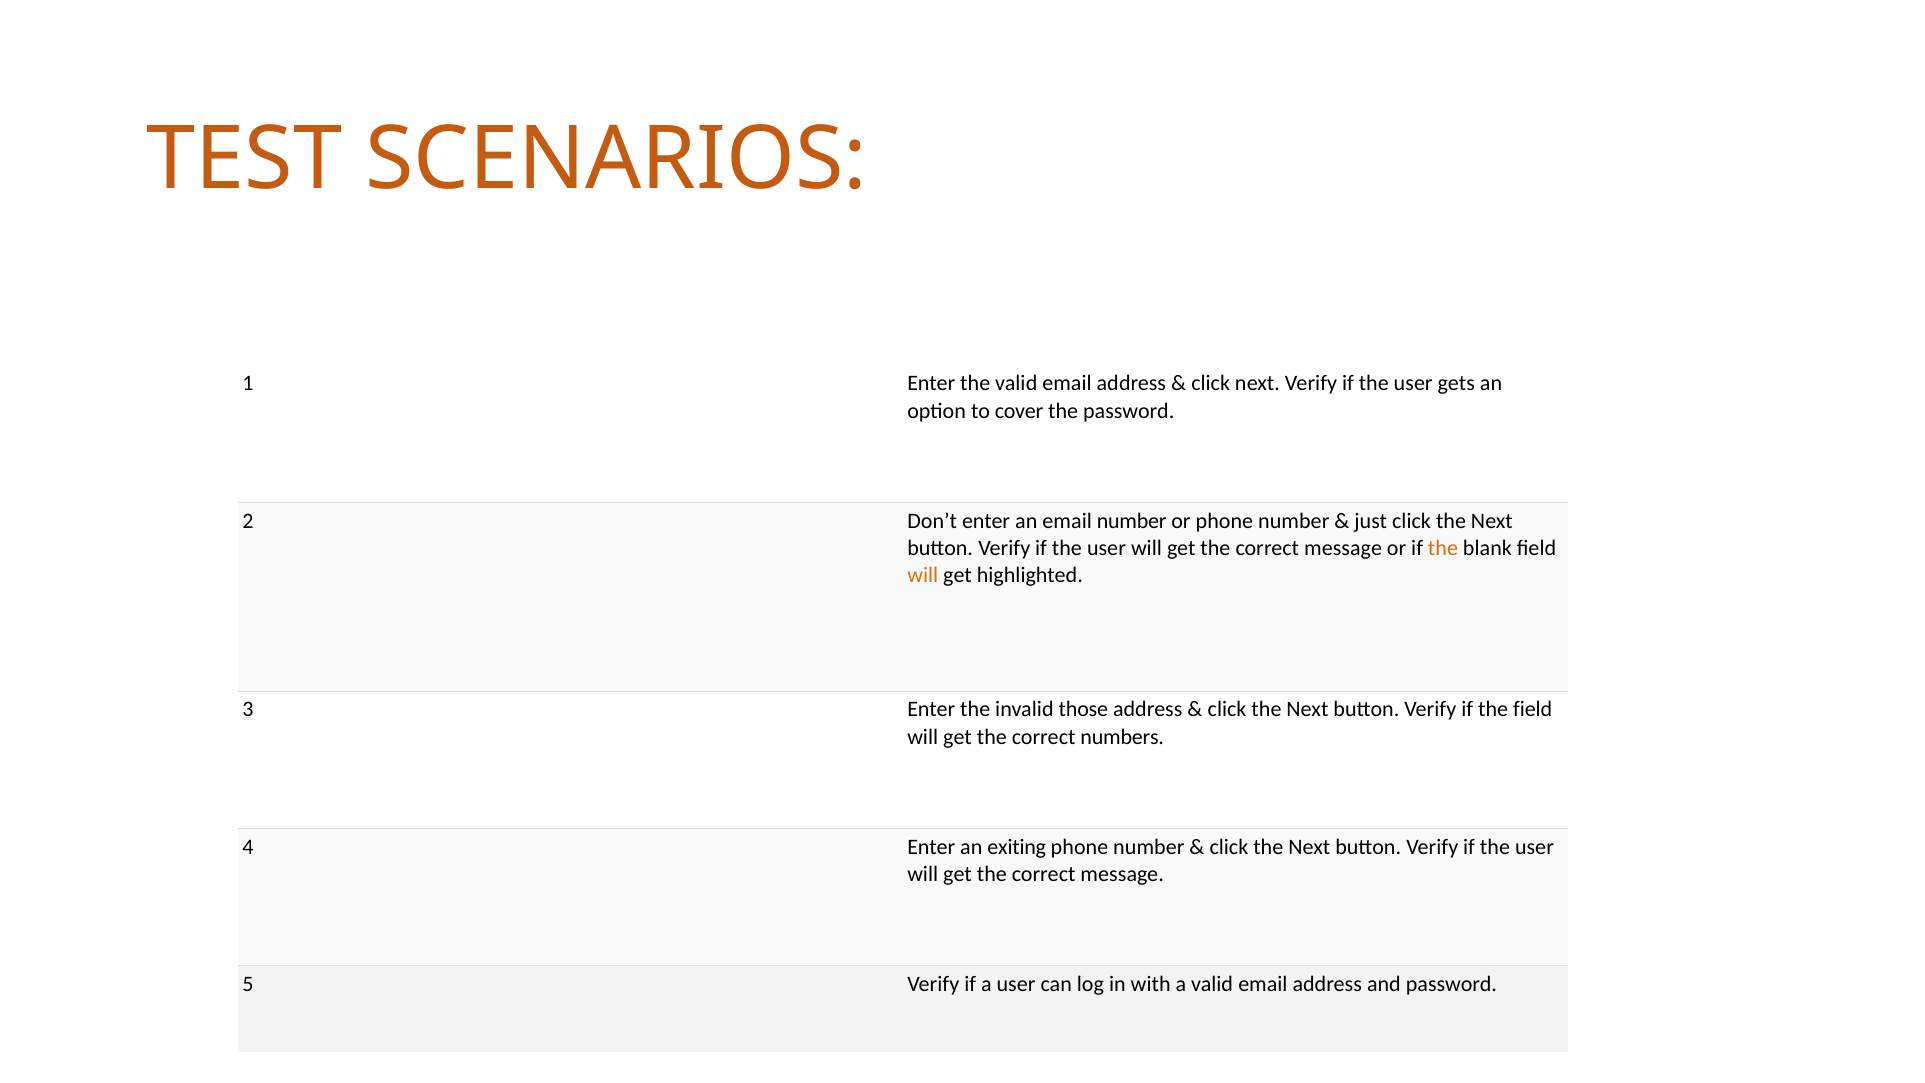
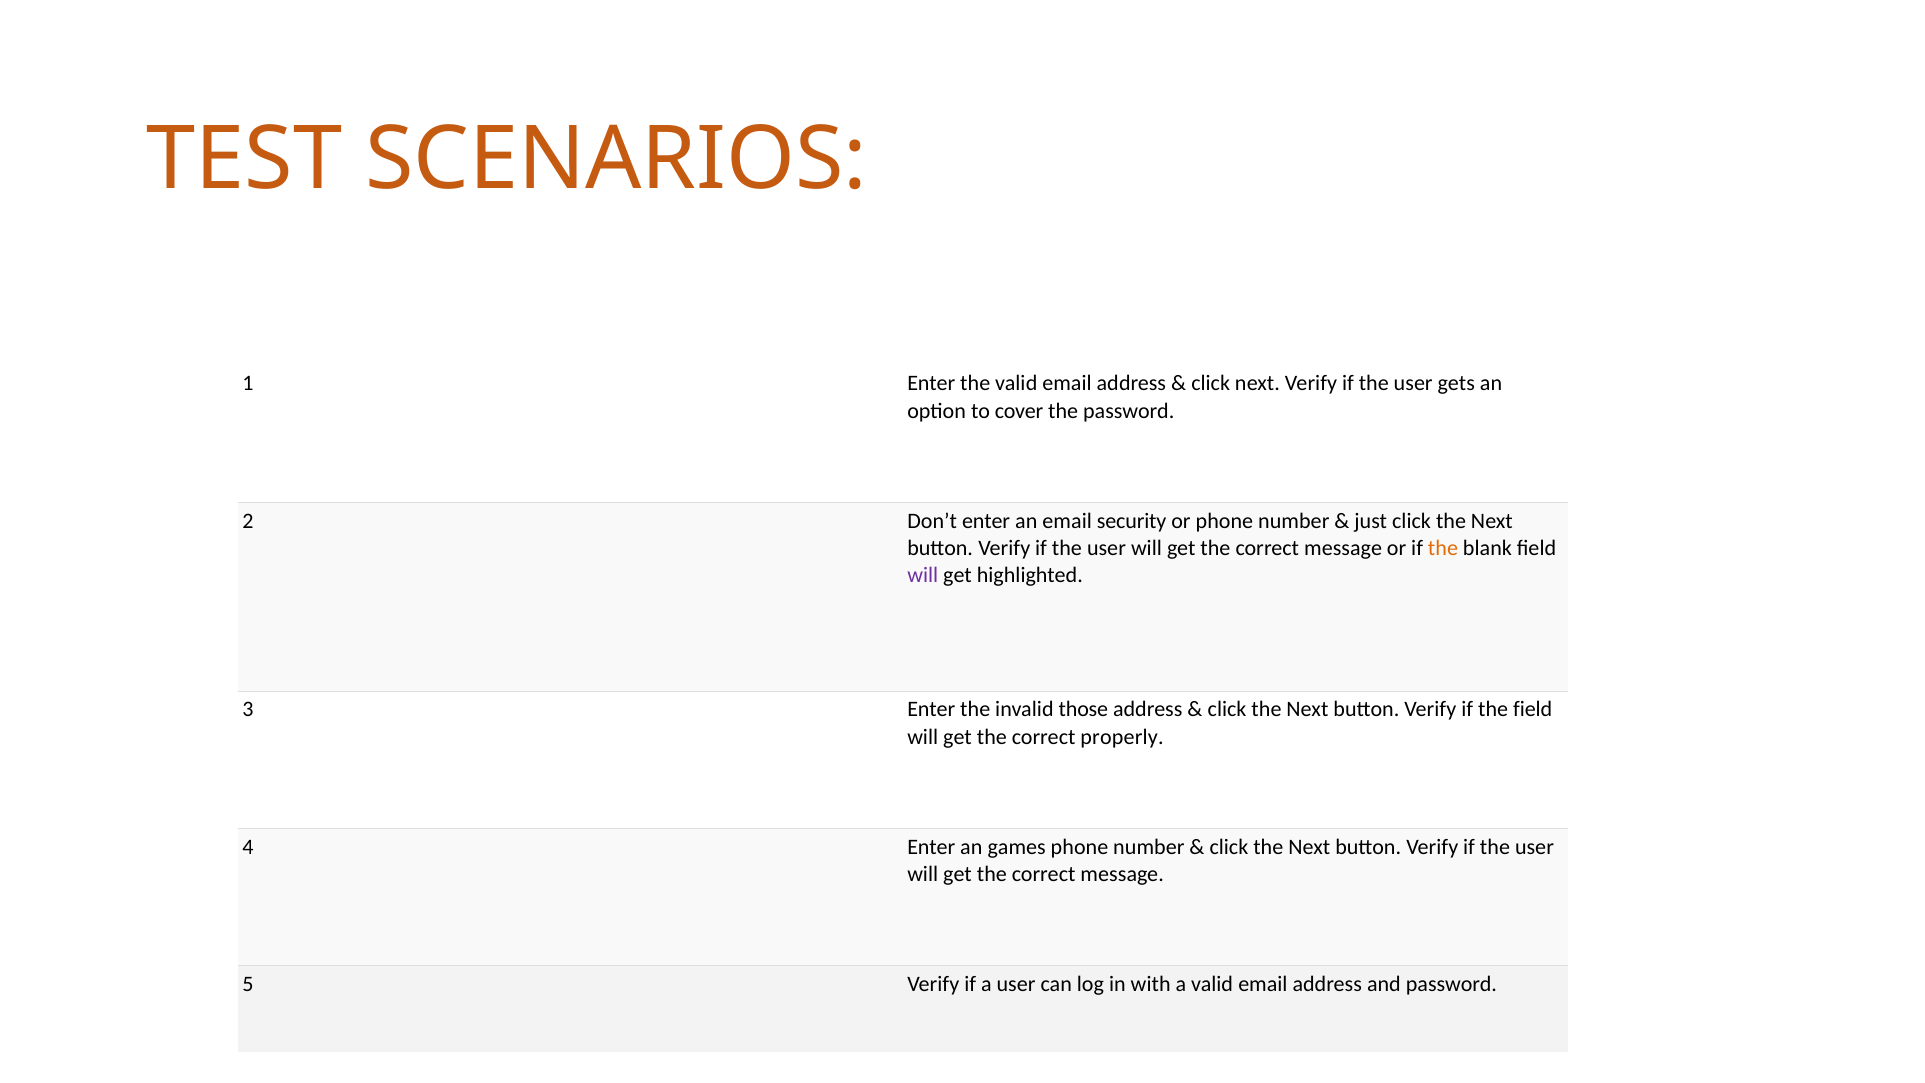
email number: number -> security (1132, 521)
will colour: orange -> purple (923, 575)
numbers: numbers -> properly (1122, 737)
exiting: exiting -> games (1017, 847)
